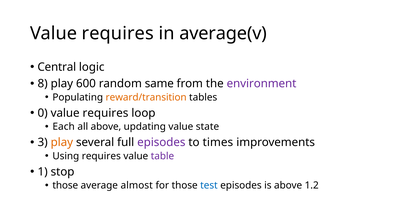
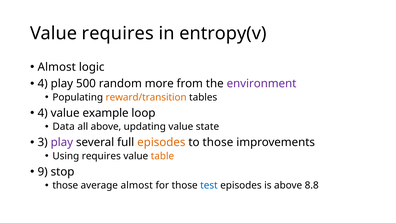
average(v: average(v -> entropy(v (223, 33)
Central: Central -> Almost (57, 67)
8: 8 -> 4 (43, 84)
600: 600 -> 500 (86, 84)
same: same -> more (159, 84)
0: 0 -> 4 (43, 113)
requires: requires -> example (106, 113)
Each: Each -> Data (64, 127)
play colour: orange -> purple (62, 142)
episodes colour: purple -> orange (161, 142)
to times: times -> those (218, 142)
table colour: purple -> orange (162, 156)
1: 1 -> 9 (43, 172)
1.2: 1.2 -> 8.8 (312, 185)
